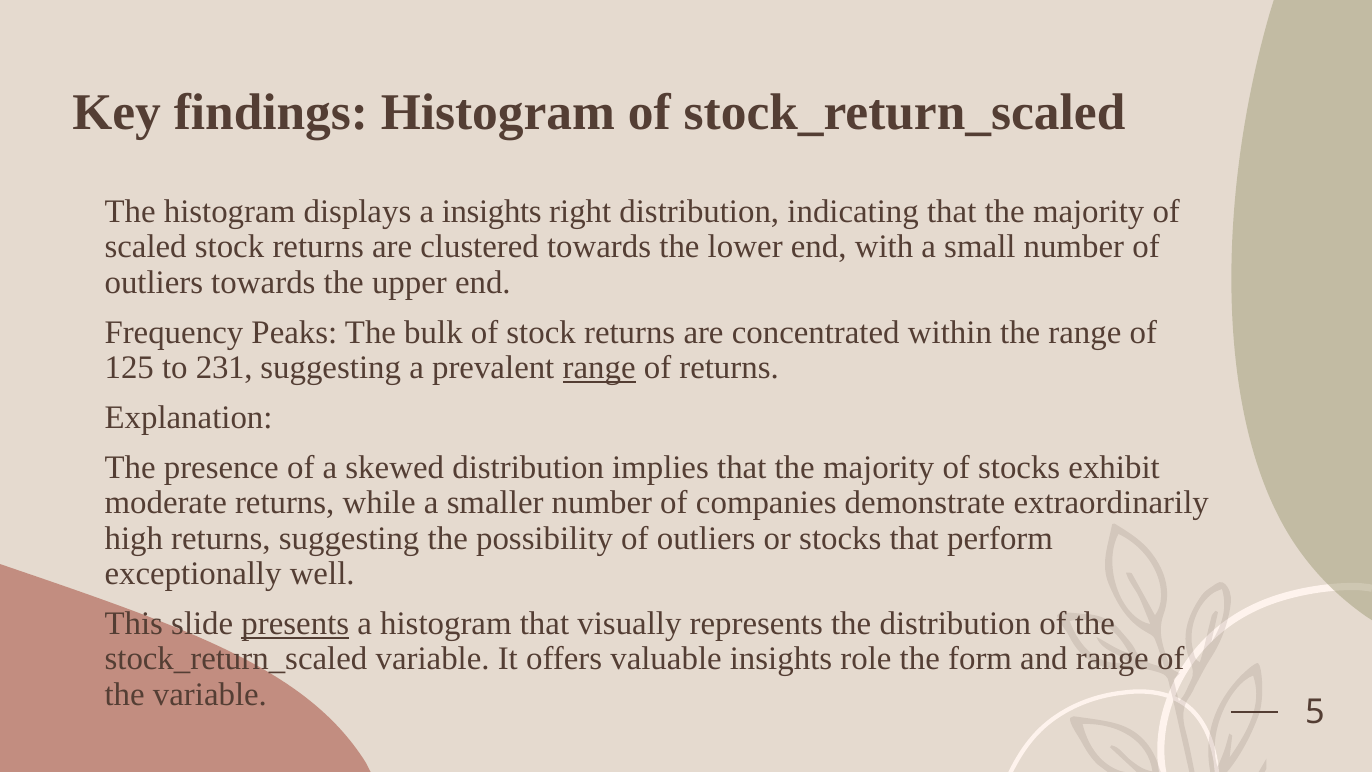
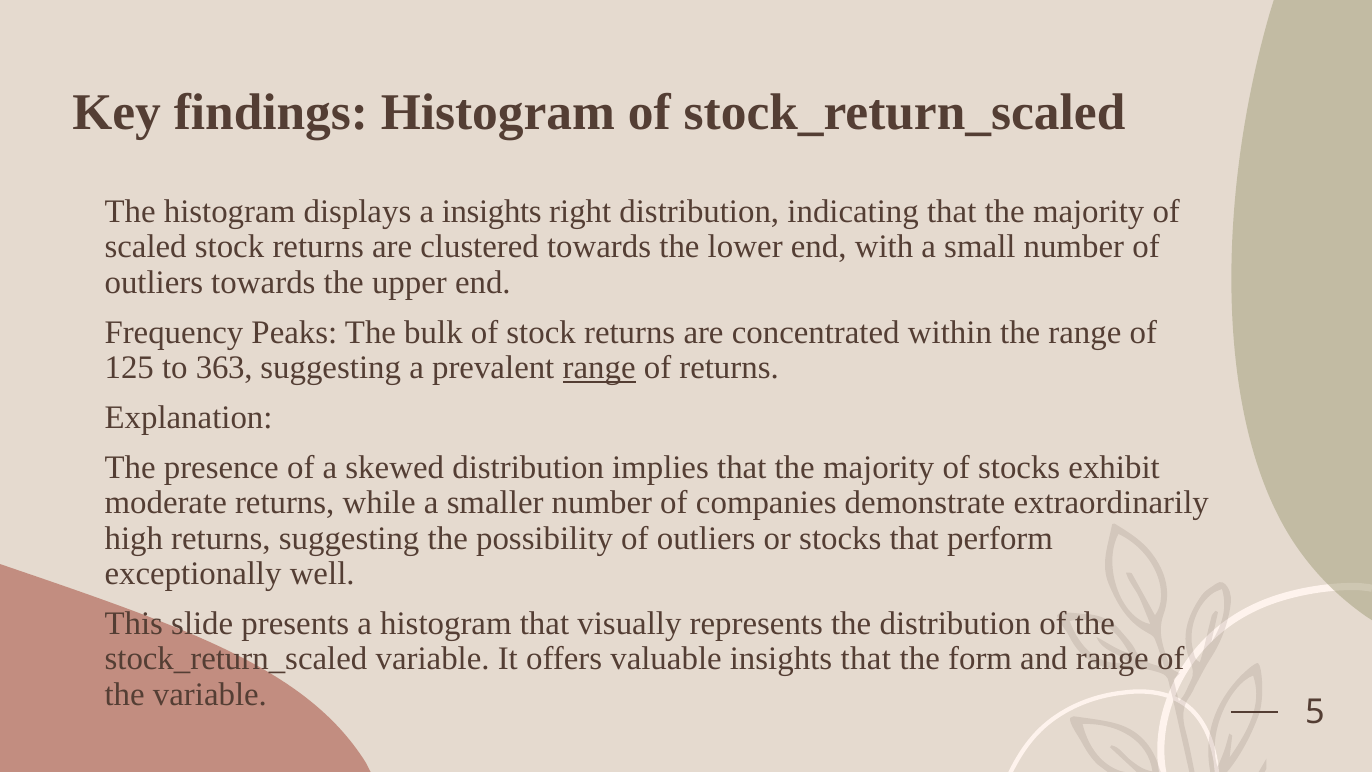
231: 231 -> 363 (224, 368)
presents underline: present -> none (295, 623)
insights role: role -> that (866, 659)
